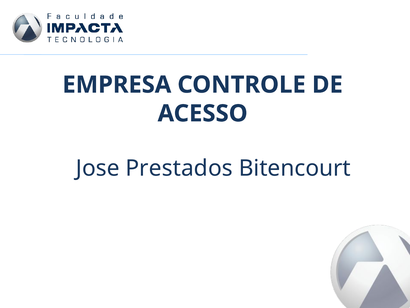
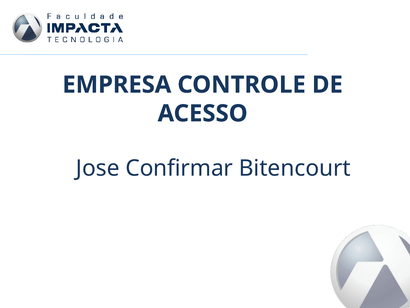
Prestados: Prestados -> Confirmar (179, 168)
